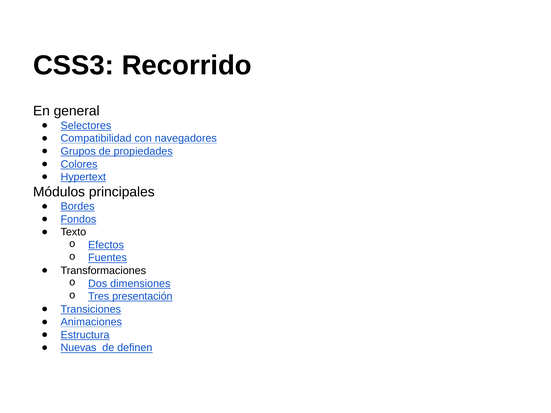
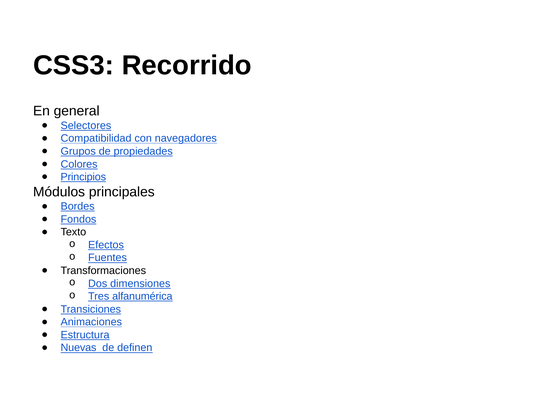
Hypertext: Hypertext -> Principios (83, 177)
presentación: presentación -> alfanumérica (142, 297)
